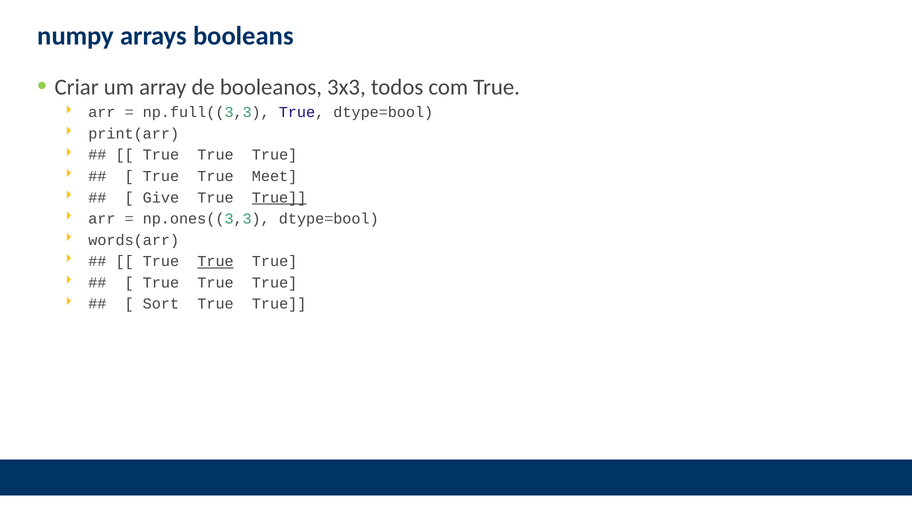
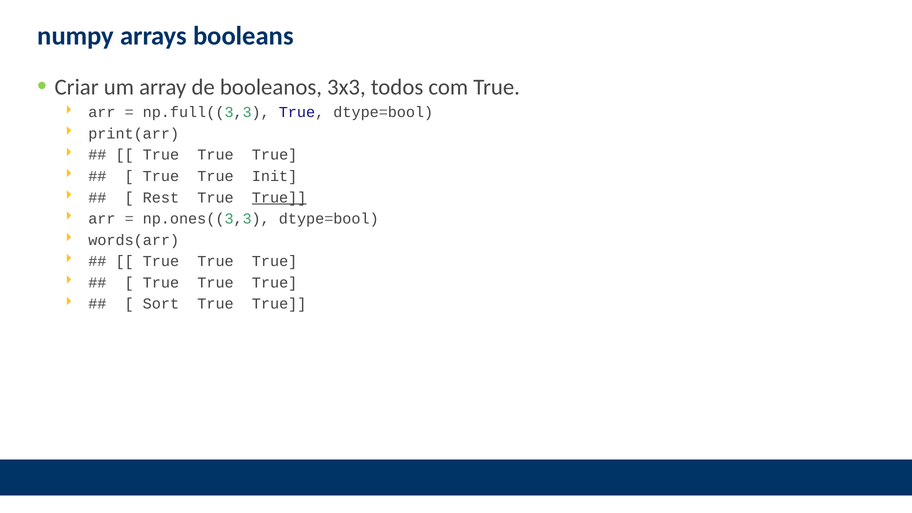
Meet: Meet -> Init (275, 176)
Give: Give -> Rest (161, 197)
True underline: present -> none (216, 261)
